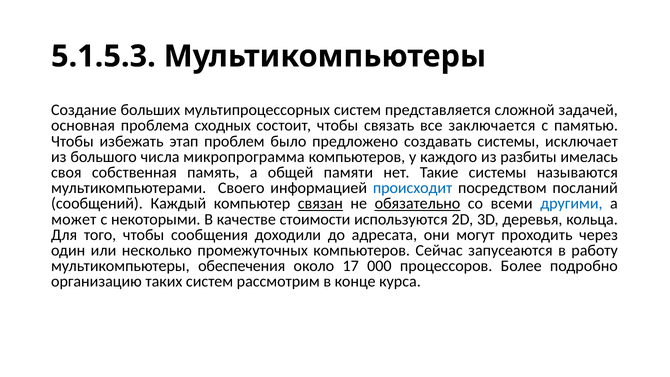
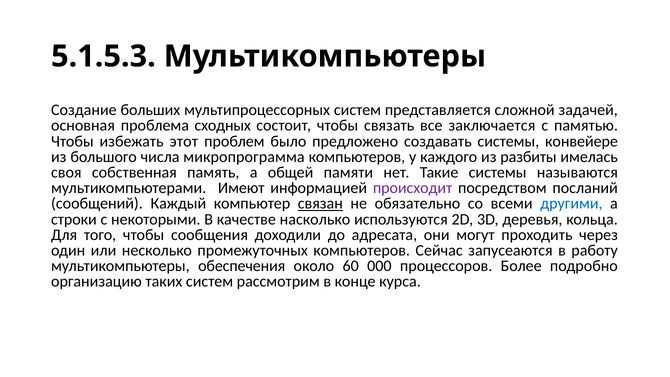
этап: этап -> этот (184, 141)
исключает: исключает -> конвейере (582, 141)
Своего: Своего -> Имеют (241, 188)
происходит colour: blue -> purple (413, 188)
обязательно underline: present -> none (417, 204)
может: может -> строки (74, 219)
стоимости: стоимости -> насколько (315, 219)
17: 17 -> 60 (351, 266)
